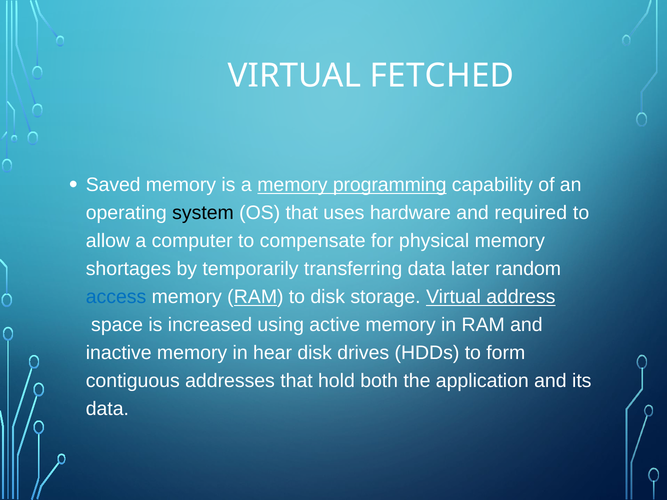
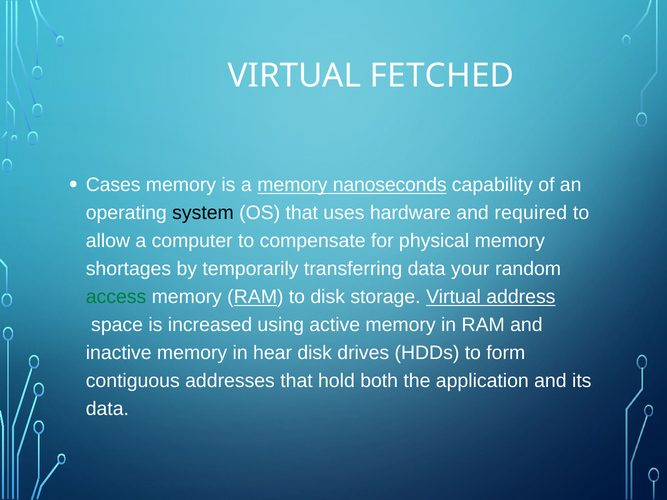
Saved: Saved -> Cases (113, 185)
programming: programming -> nanoseconds (390, 185)
later: later -> your (470, 269)
access colour: blue -> green (116, 297)
